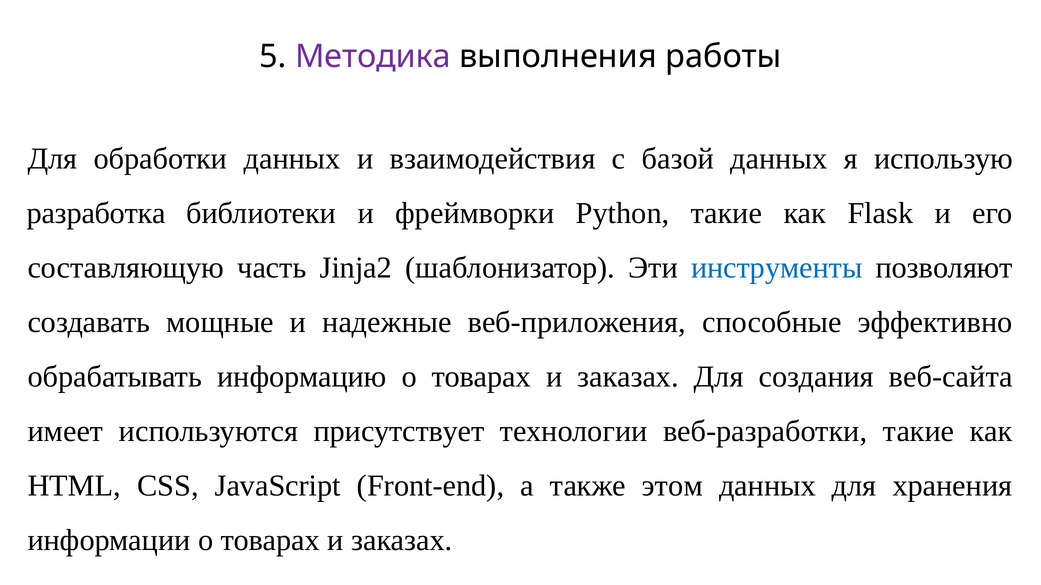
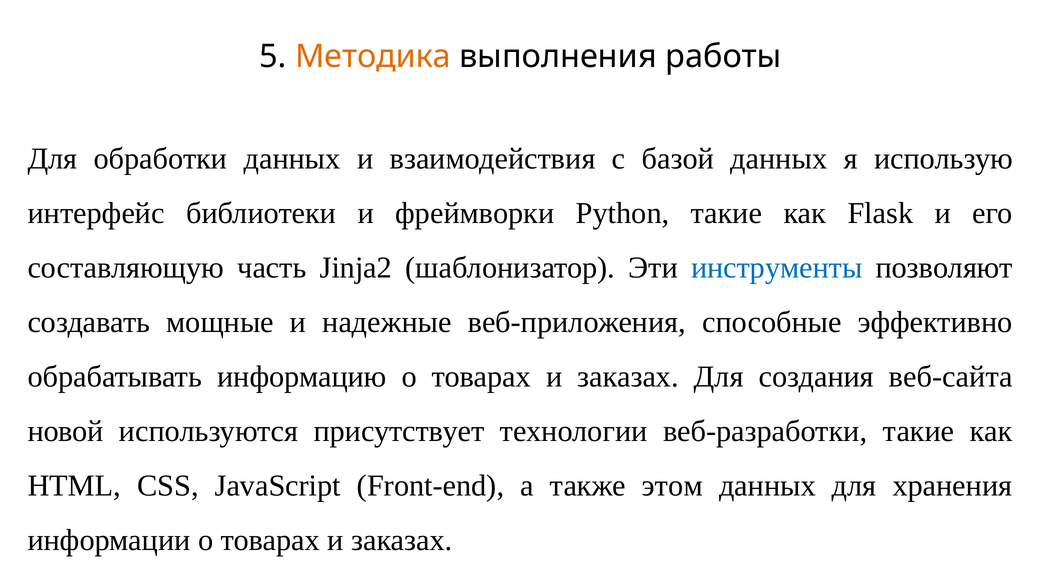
Методика colour: purple -> orange (373, 56)
разработка: разработка -> интерфейс (96, 214)
имеет: имеет -> новой (66, 432)
